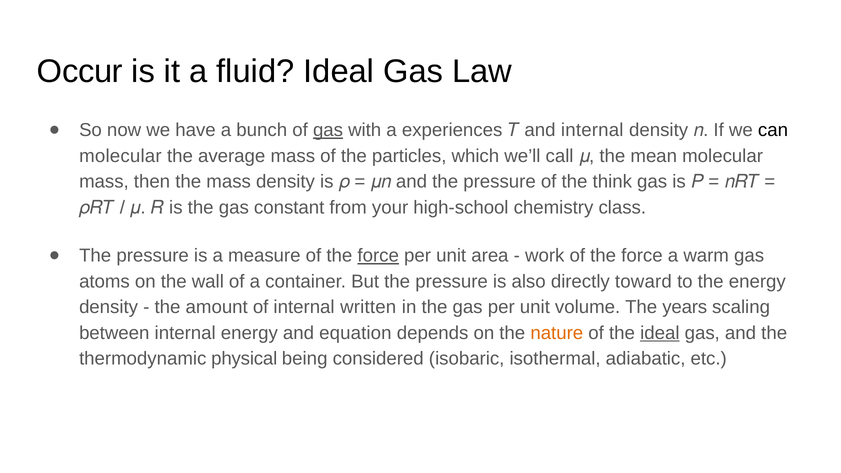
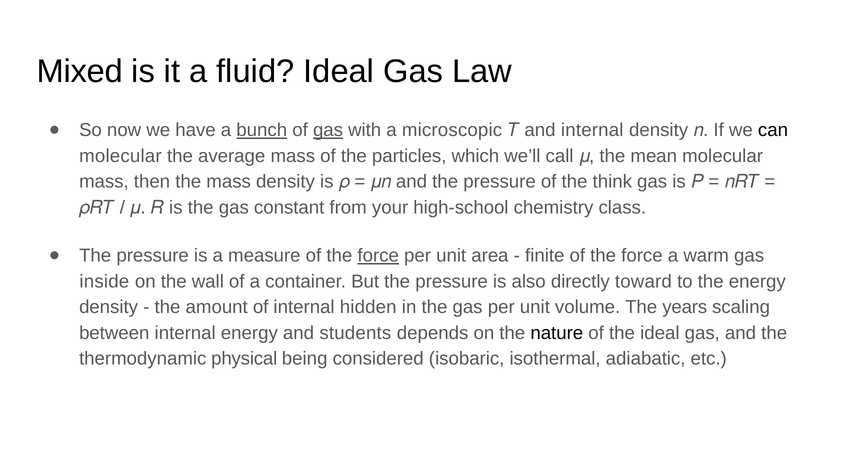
Occur: Occur -> Mixed (80, 71)
bunch underline: none -> present (262, 130)
experiences: experiences -> microscopic (452, 130)
work: work -> finite (545, 256)
atoms: atoms -> inside (104, 281)
written: written -> hidden (368, 307)
equation: equation -> students (355, 333)
nature colour: orange -> black (557, 333)
ideal underline: present -> none (660, 333)
